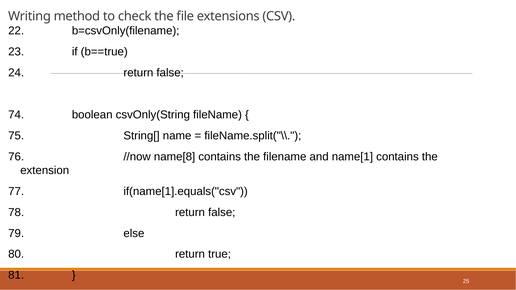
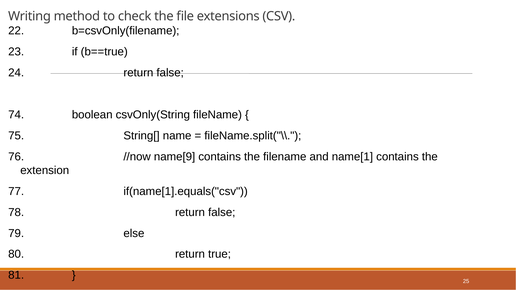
name[8: name[8 -> name[9 (175, 157)
